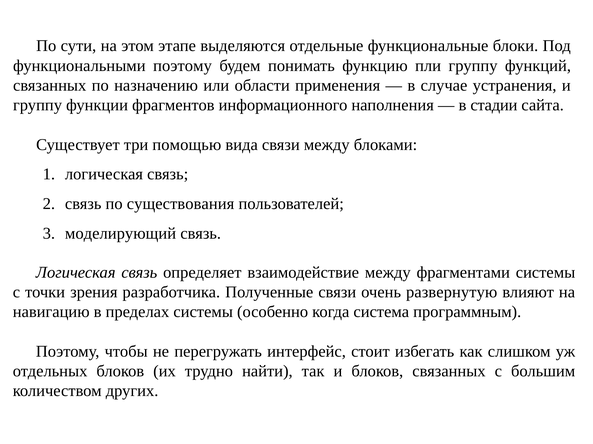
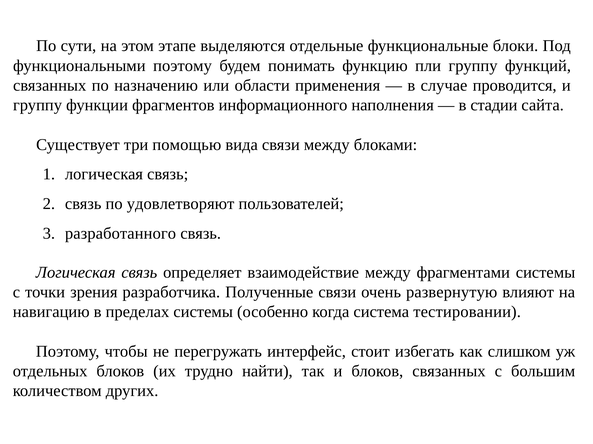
устранения: устранения -> проводится (515, 86)
существования: существования -> удовлетворяют (181, 204)
моделирующий: моделирующий -> разработанного (121, 234)
программным: программным -> тестировании (467, 312)
